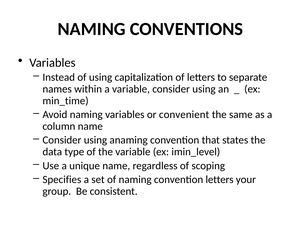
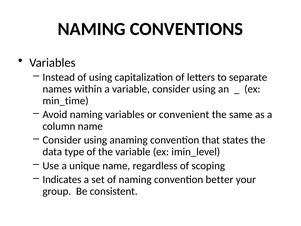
Specifies: Specifies -> Indicates (62, 179)
convention letters: letters -> better (219, 179)
